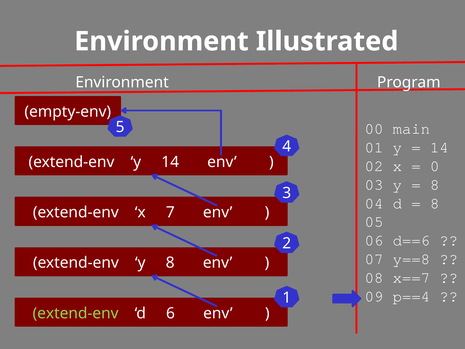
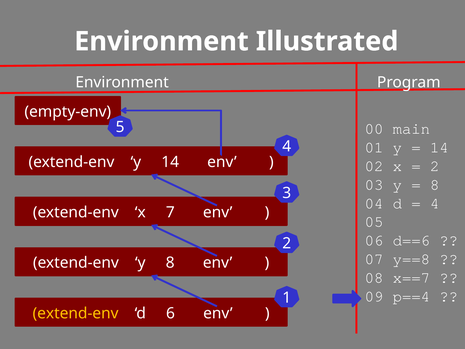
0: 0 -> 2 (435, 166)
8: 8 -> 4 (435, 203)
extend-env colour: light green -> yellow (76, 313)
